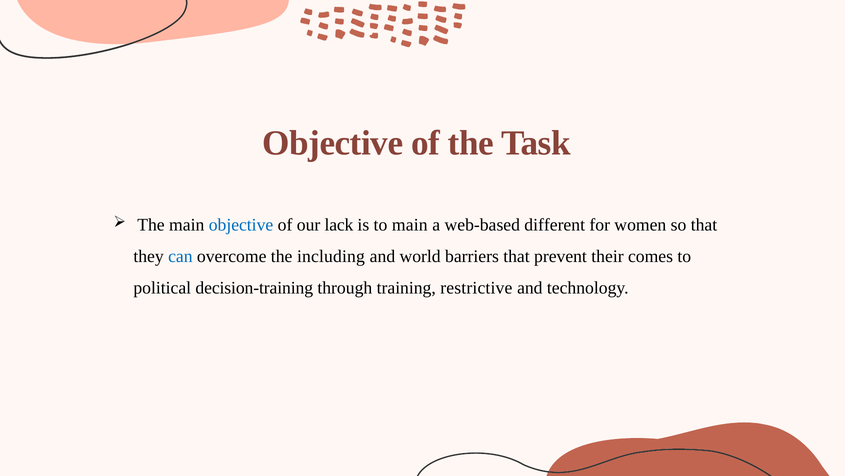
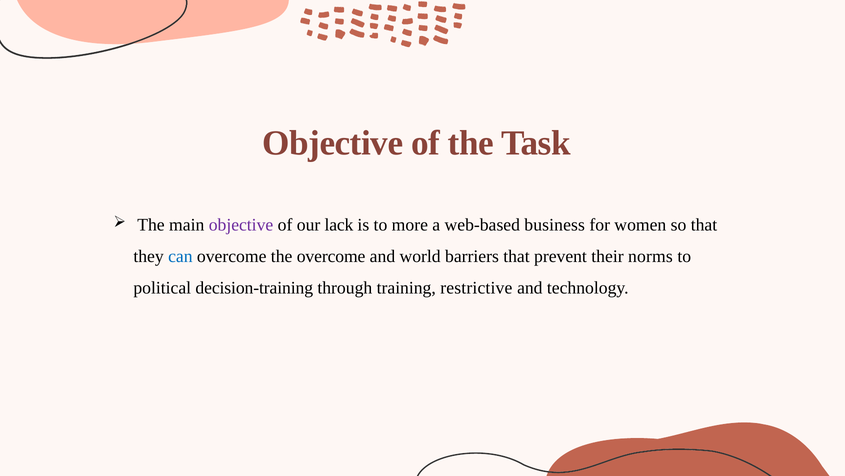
objective colour: blue -> purple (241, 224)
to main: main -> more (410, 224)
different: different -> business (555, 224)
the including: including -> overcome (331, 256)
comes: comes -> norms (650, 256)
